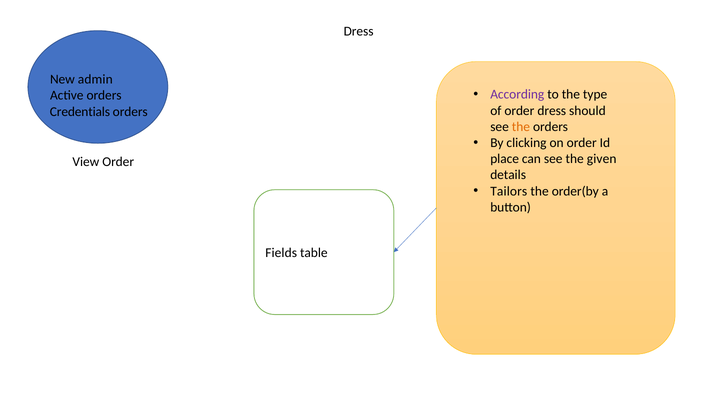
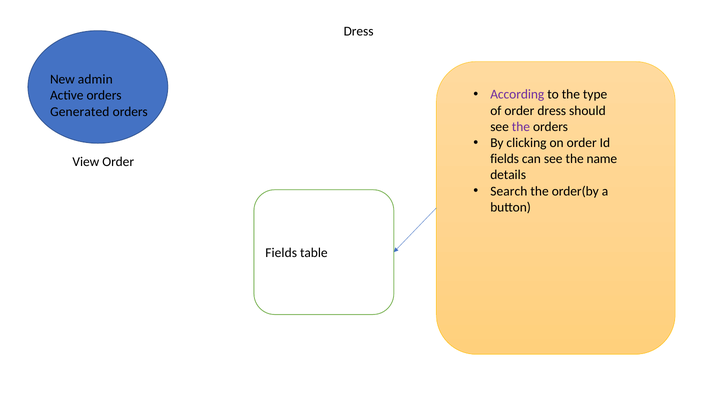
Credentials: Credentials -> Generated (80, 112)
the colour: orange -> purple (521, 127)
place: place -> fields (505, 159)
given: given -> name (602, 159)
Tailors: Tailors -> Search (509, 191)
